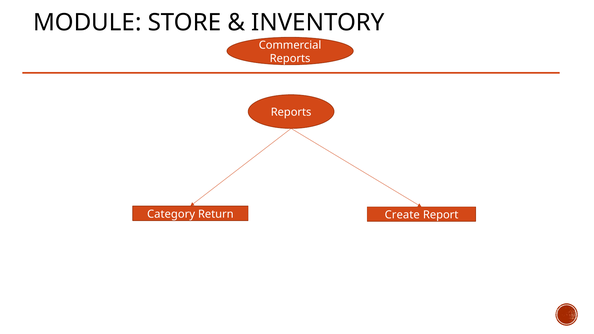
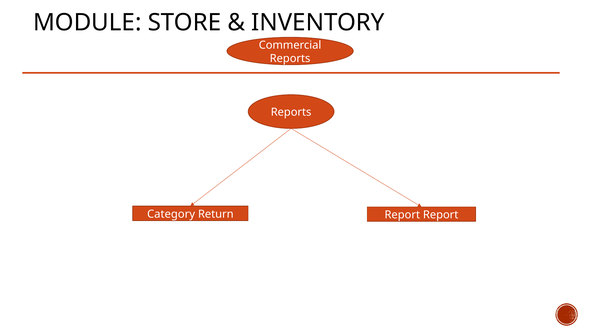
Create: Create -> Report (402, 215)
